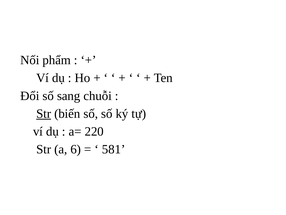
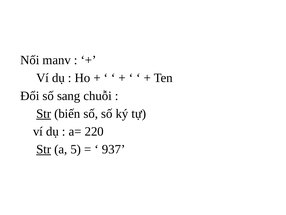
phẩm: phẩm -> manv (57, 60)
Str underline: none -> present (44, 149)
6: 6 -> 5 (76, 149)
581: 581 -> 937 (114, 149)
